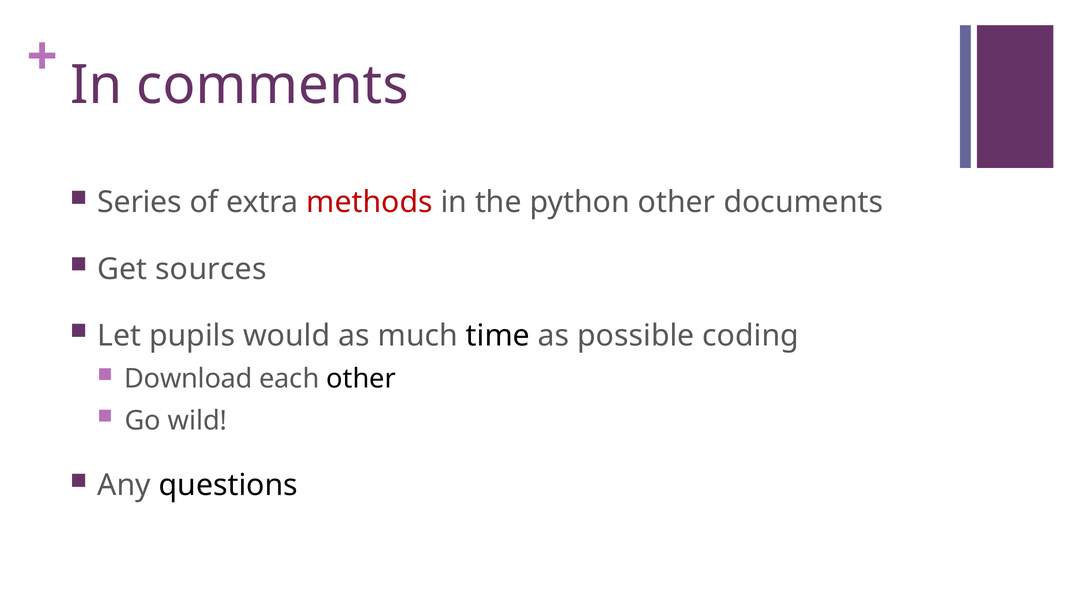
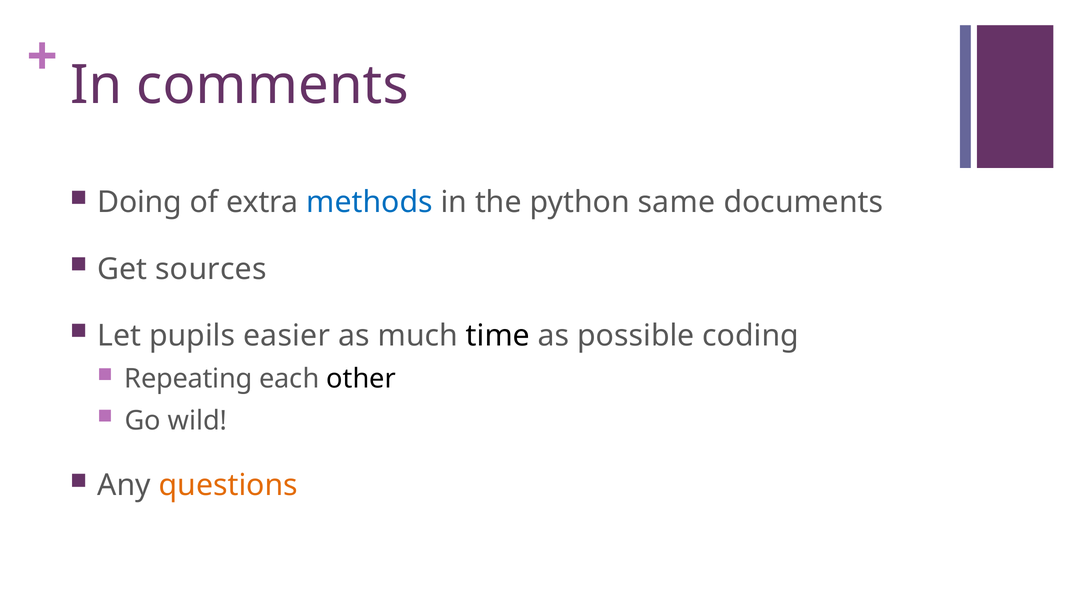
Series: Series -> Doing (140, 203)
methods colour: red -> blue (370, 203)
python other: other -> same (676, 203)
would: would -> easier (287, 336)
Download: Download -> Repeating (188, 379)
questions colour: black -> orange (228, 486)
